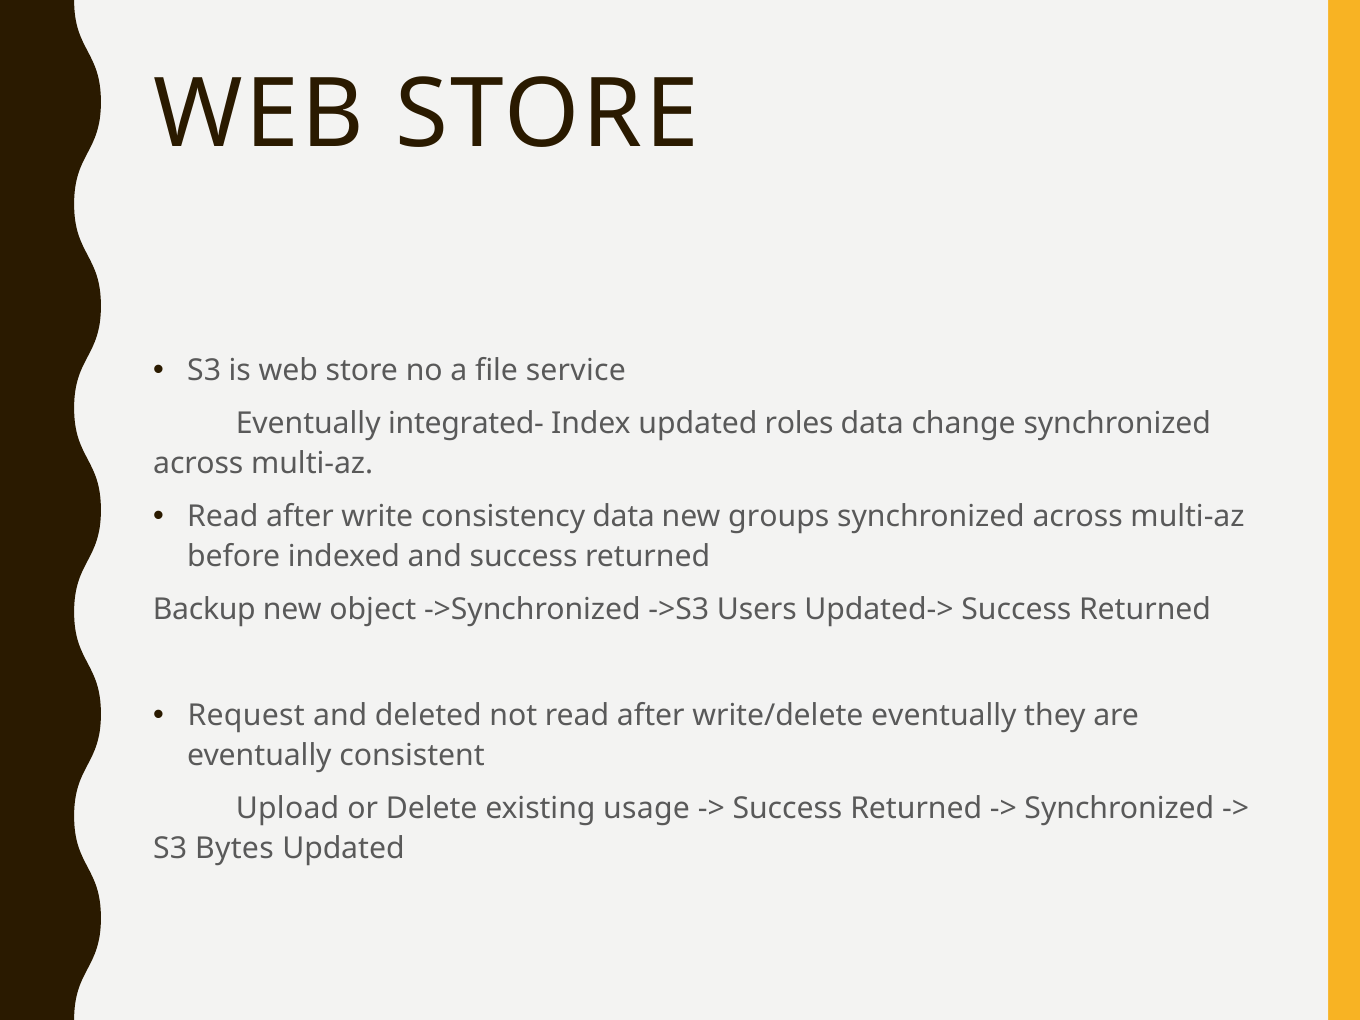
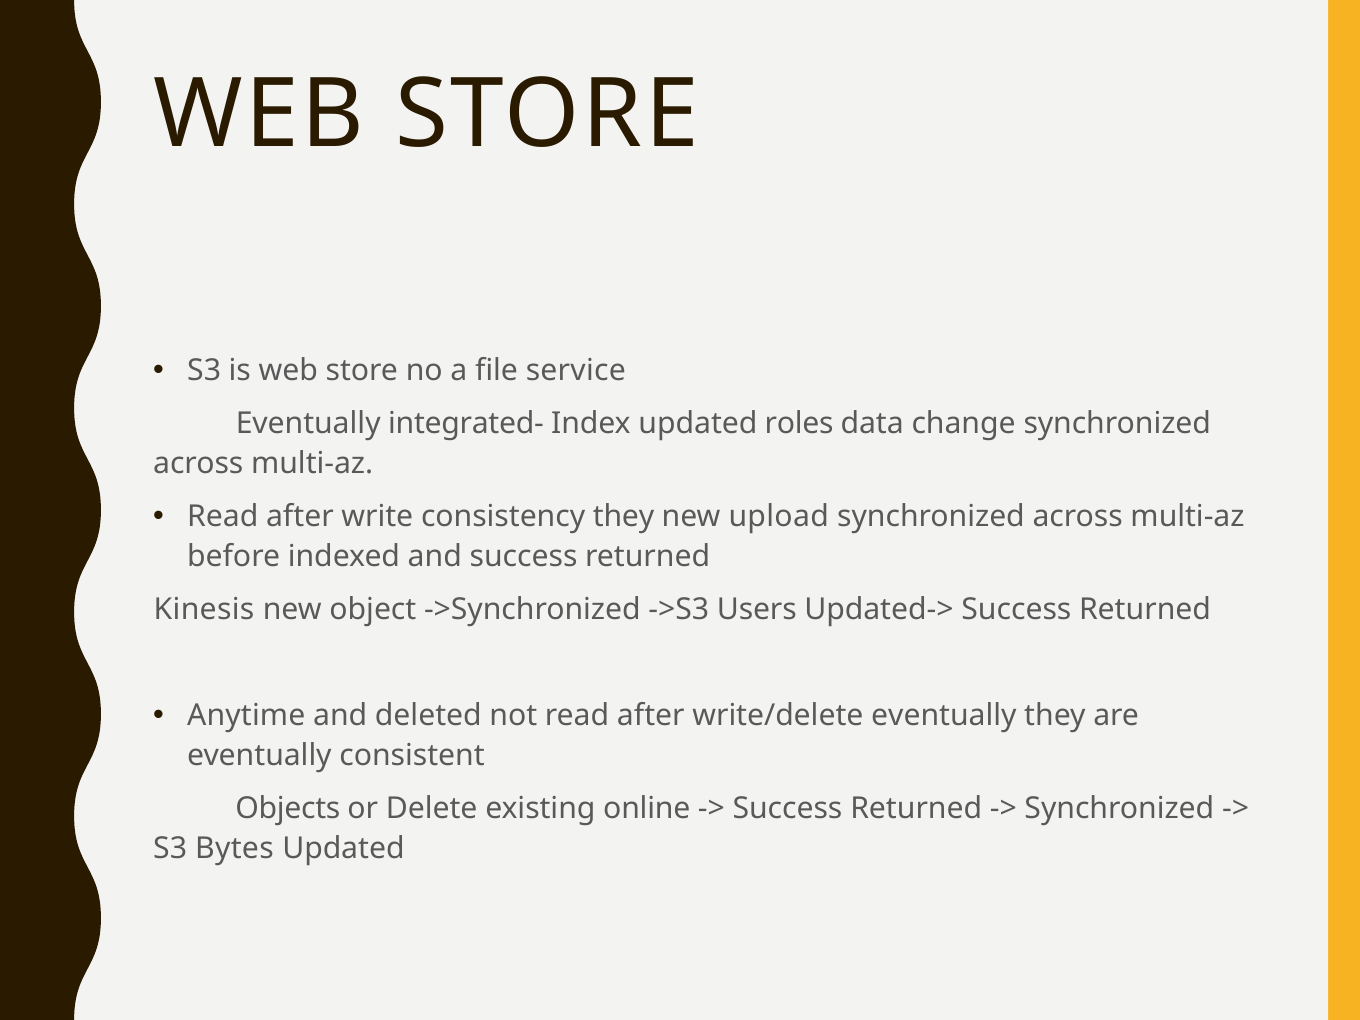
consistency data: data -> they (624, 517)
groups: groups -> upload (779, 517)
Backup: Backup -> Kinesis (204, 609)
Request: Request -> Anytime (246, 716)
Upload: Upload -> Objects (288, 808)
usage: usage -> online (647, 808)
